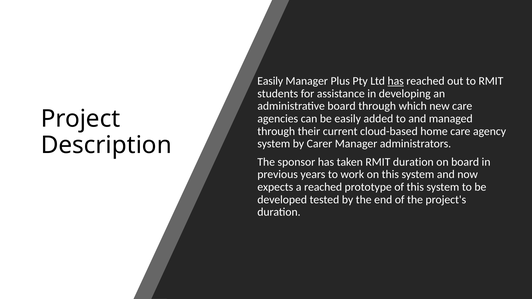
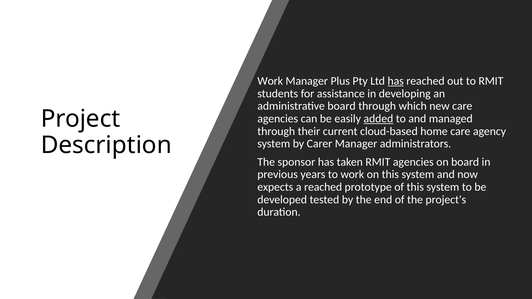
Easily: Easily -> Work (270, 81)
added underline: none -> present (378, 119)
RMIT duration: duration -> agencies (413, 162)
